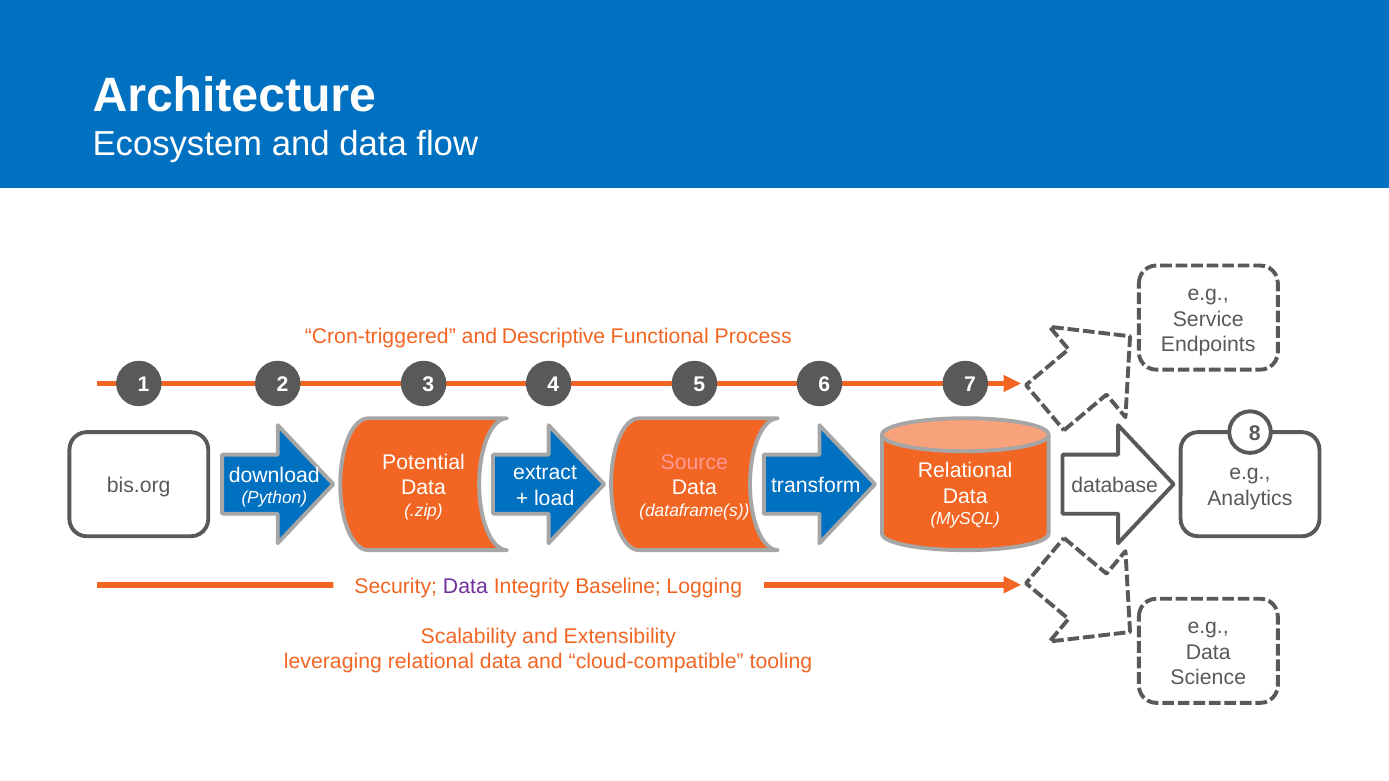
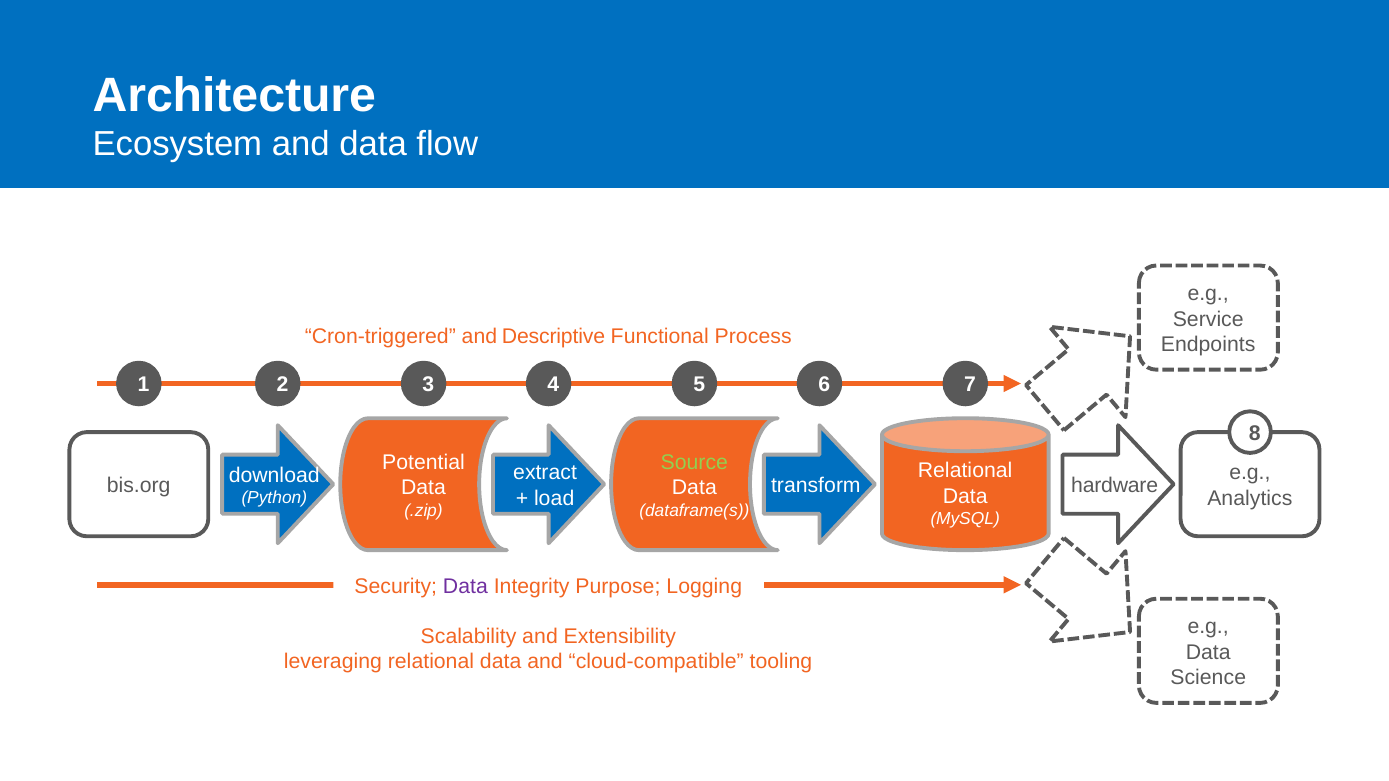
Source colour: pink -> light green (694, 463)
database: database -> hardware (1115, 486)
Baseline: Baseline -> Purpose (618, 587)
